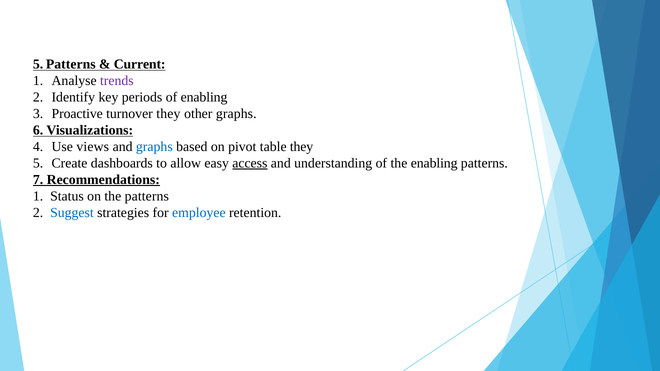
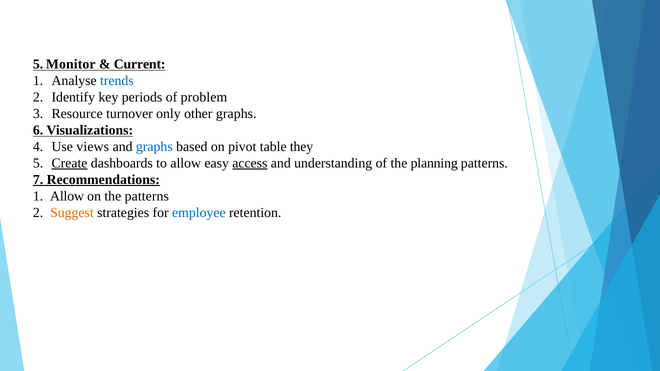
5 Patterns: Patterns -> Monitor (71, 64)
trends colour: purple -> blue (117, 81)
of enabling: enabling -> problem (204, 97)
Proactive: Proactive -> Resource (77, 114)
turnover they: they -> only (168, 114)
Create underline: none -> present (69, 163)
the enabling: enabling -> planning (434, 163)
1 Status: Status -> Allow (67, 196)
Suggest colour: blue -> orange (72, 213)
